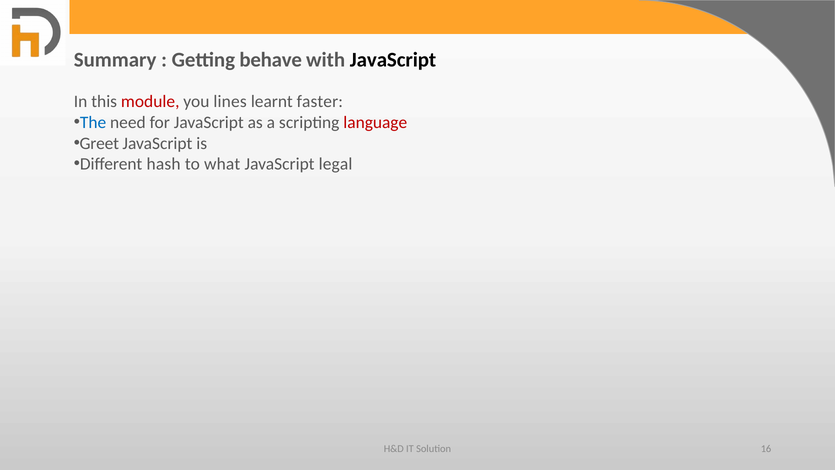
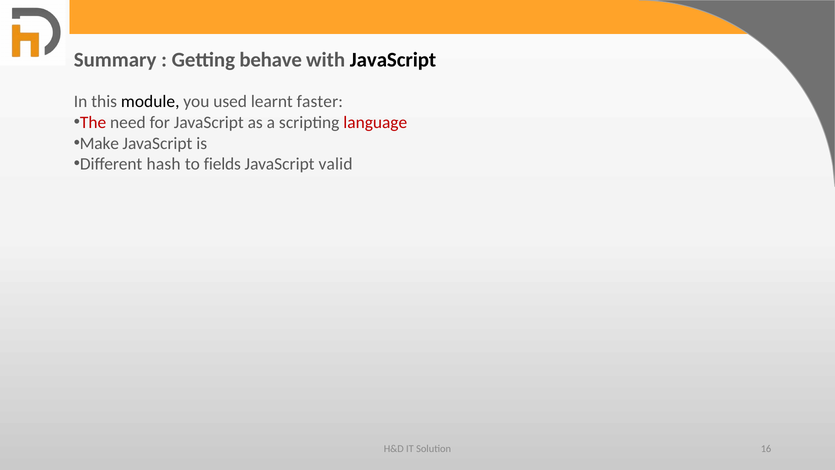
module colour: red -> black (150, 101)
lines: lines -> used (230, 101)
The colour: blue -> red (93, 122)
Greet: Greet -> Make (99, 143)
what: what -> fields (222, 164)
legal: legal -> valid (336, 164)
